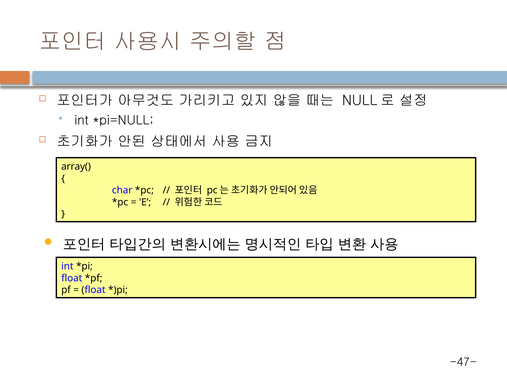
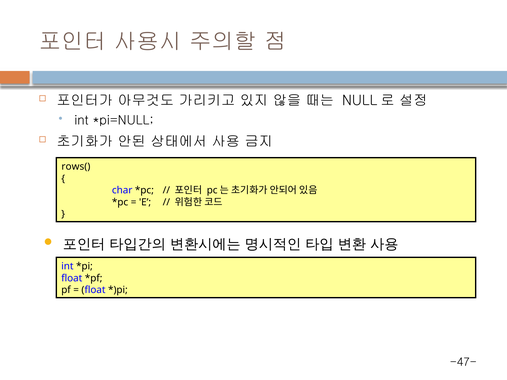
array(: array( -> rows( (76, 167)
